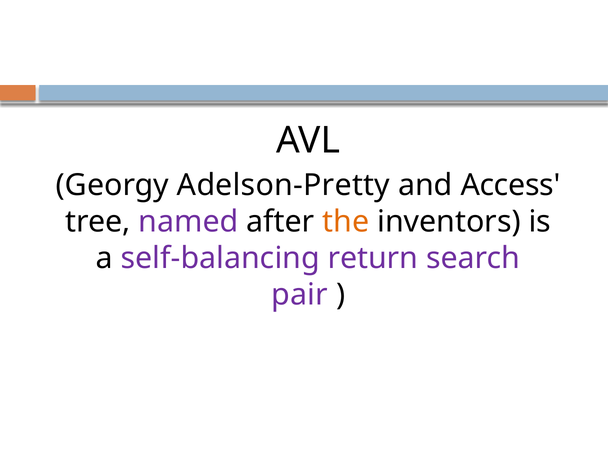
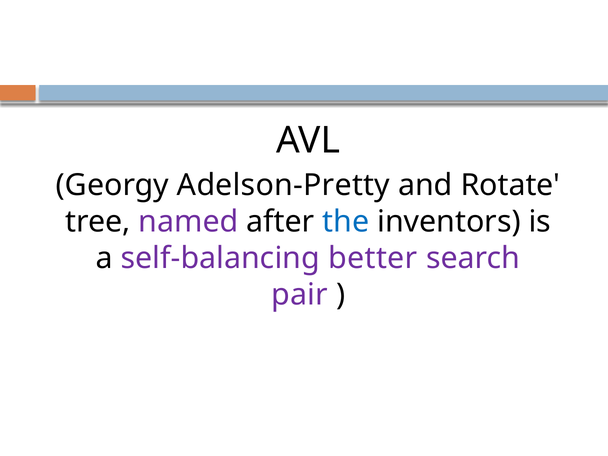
Access: Access -> Rotate (510, 185)
the colour: orange -> blue (346, 222)
return: return -> better (373, 258)
